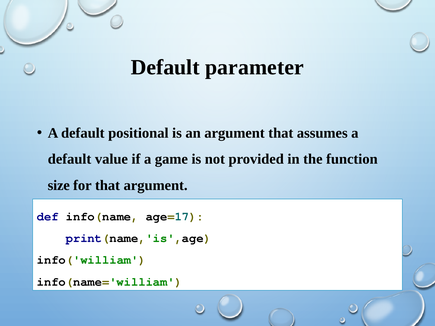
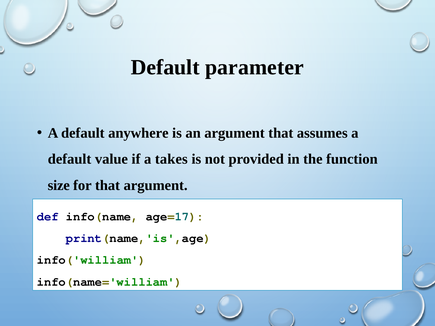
positional: positional -> anywhere (138, 133)
game: game -> takes (171, 159)
